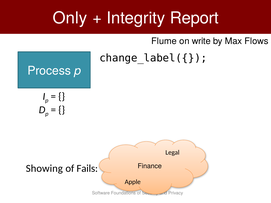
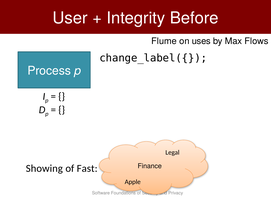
Only: Only -> User (70, 18)
Report: Report -> Before (194, 18)
write: write -> uses (201, 41)
Fails: Fails -> Fast (87, 169)
